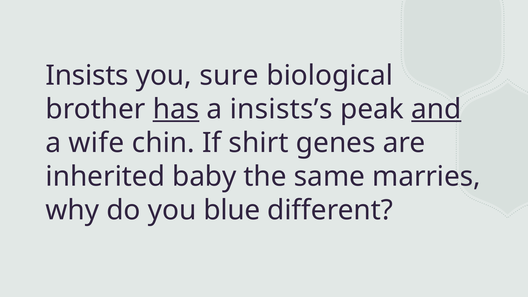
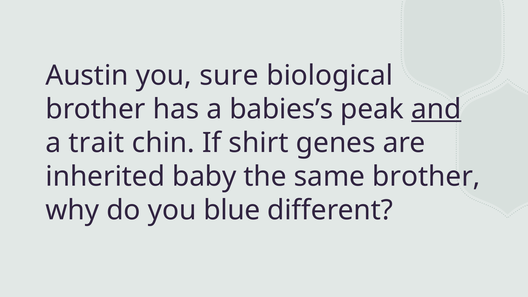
Insists: Insists -> Austin (87, 75)
has underline: present -> none (176, 109)
insists’s: insists’s -> babies’s (281, 109)
wife: wife -> trait (96, 143)
same marries: marries -> brother (426, 176)
